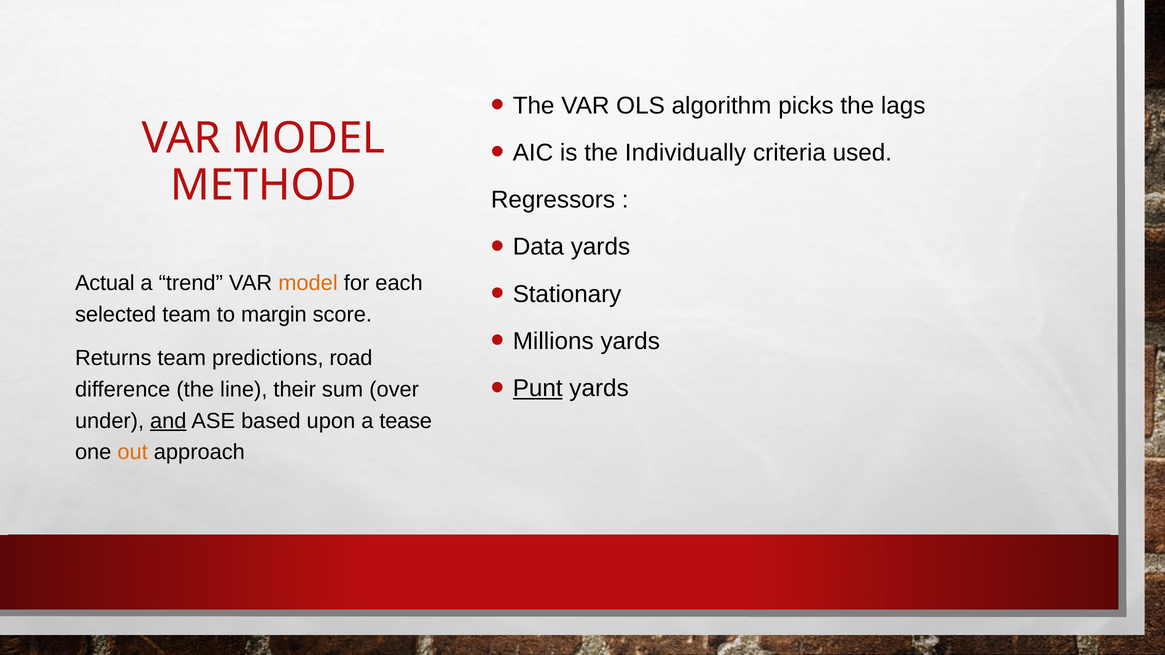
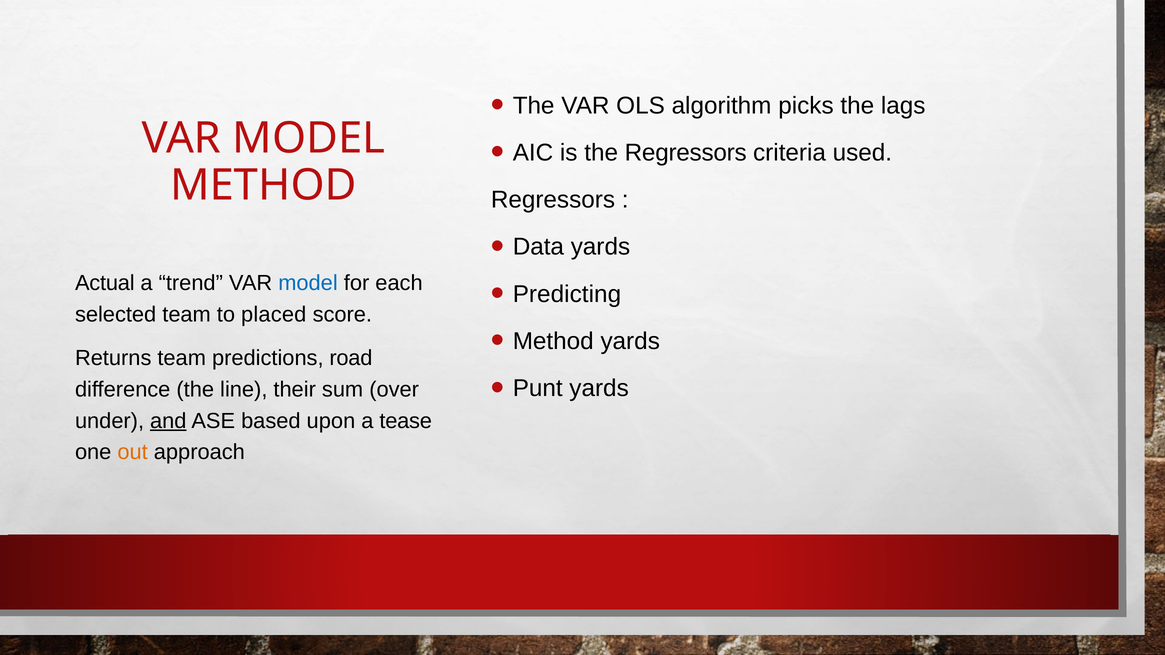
the Individually: Individually -> Regressors (686, 153)
model colour: orange -> blue (308, 283)
Stationary: Stationary -> Predicting (567, 294)
margin: margin -> placed (274, 315)
Millions: Millions -> Method (553, 341)
Punt underline: present -> none (538, 388)
